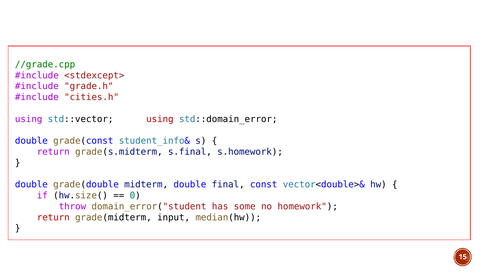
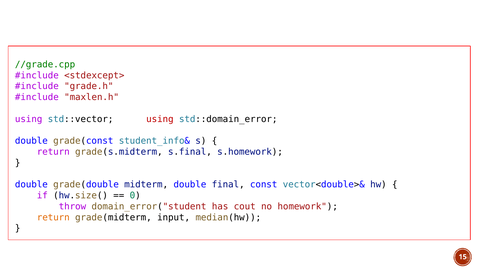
cities.h: cities.h -> maxlen.h (92, 97)
some: some -> cout (245, 206)
return colour: red -> orange (53, 217)
